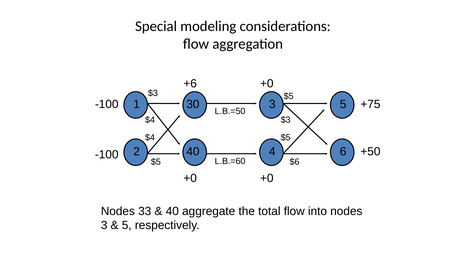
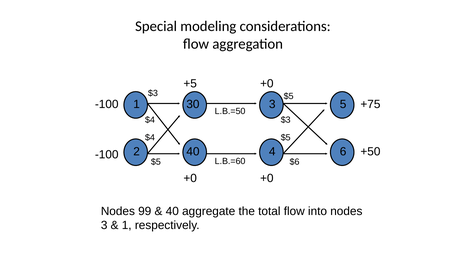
+6: +6 -> +5 (190, 83)
33: 33 -> 99 (145, 211)
5: 5 -> 1 (127, 225)
